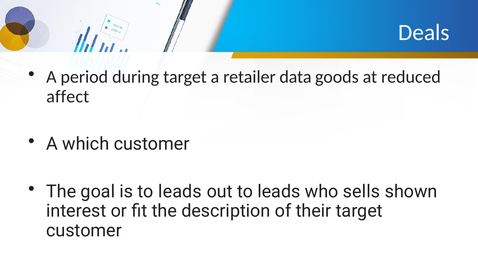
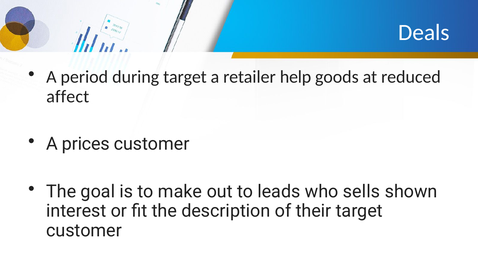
data: data -> help (296, 77)
which: which -> prices (86, 144)
is to leads: leads -> make (180, 192)
